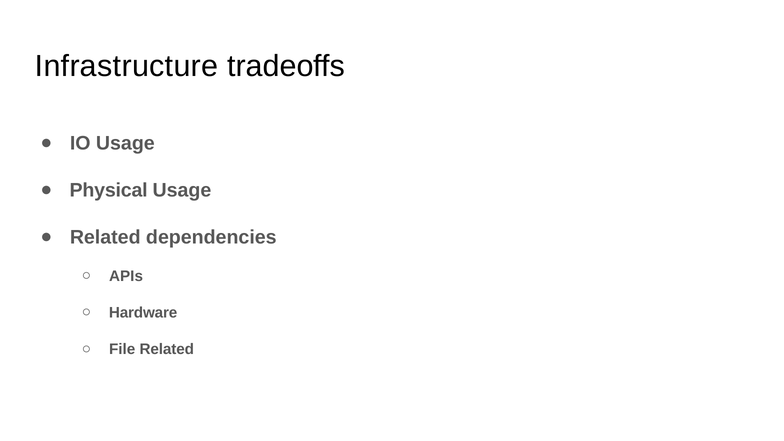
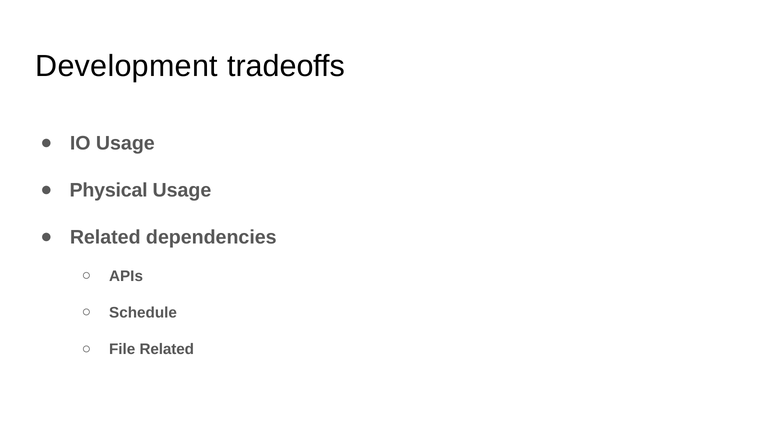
Infrastructure: Infrastructure -> Development (127, 66)
Hardware: Hardware -> Schedule (143, 313)
